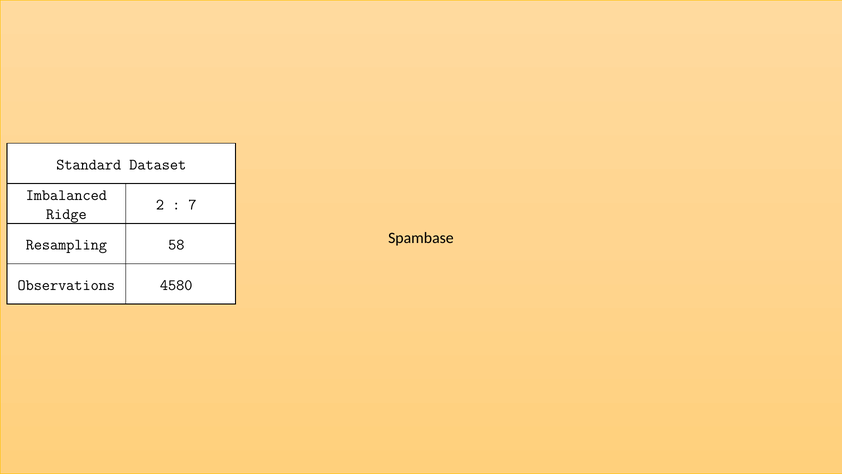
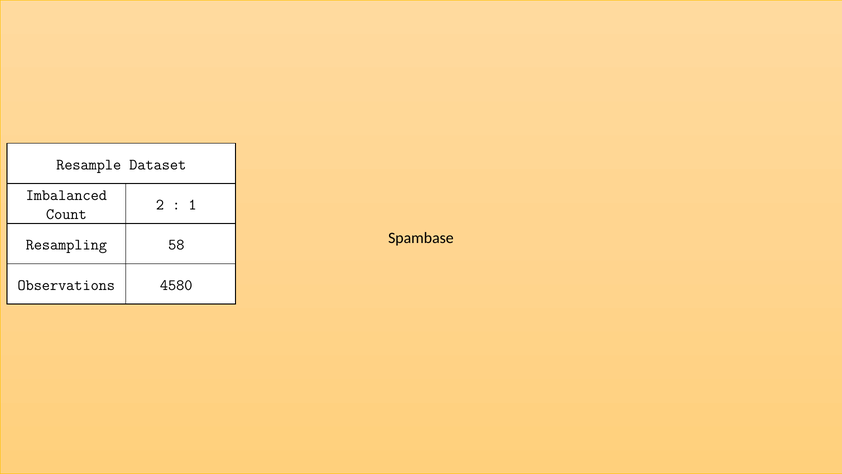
Standard: Standard -> Resample (89, 164)
7: 7 -> 1 (193, 204)
Ridge: Ridge -> Count (66, 214)
